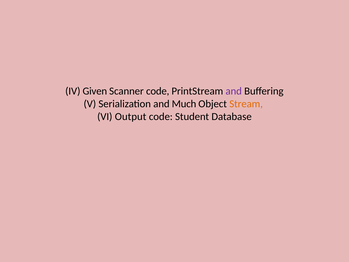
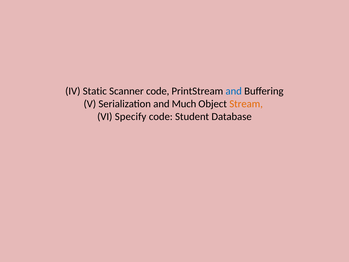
Given: Given -> Static (95, 91)
and colour: purple -> blue (234, 91)
Output: Output -> Specify (131, 117)
